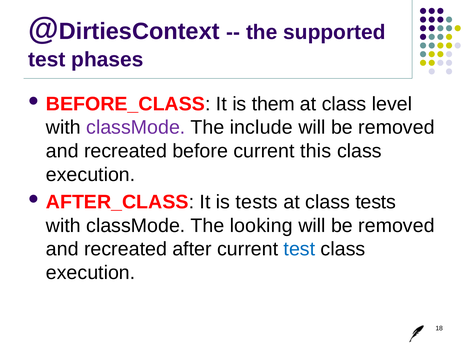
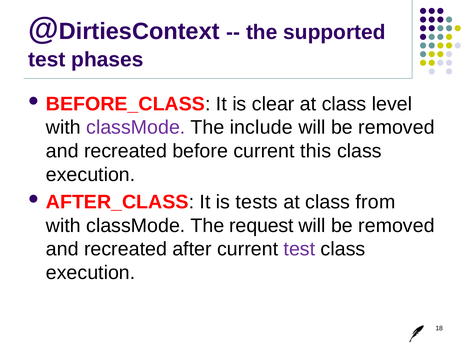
them: them -> clear (273, 104)
class tests: tests -> from (375, 202)
looking: looking -> request (261, 226)
test colour: blue -> purple (299, 249)
